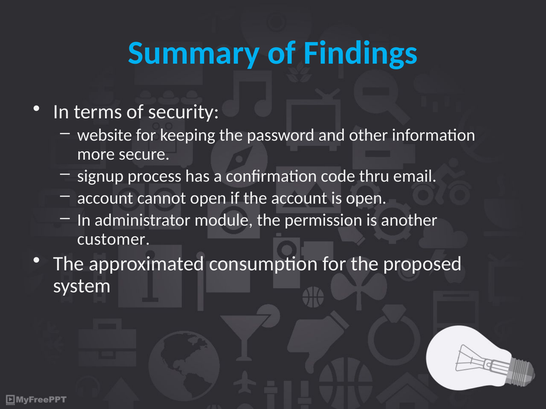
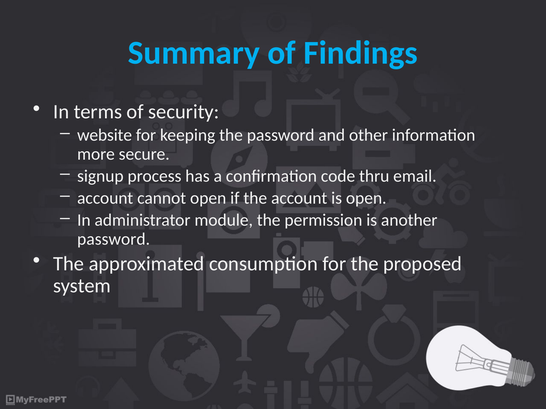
customer: customer -> password (114, 239)
